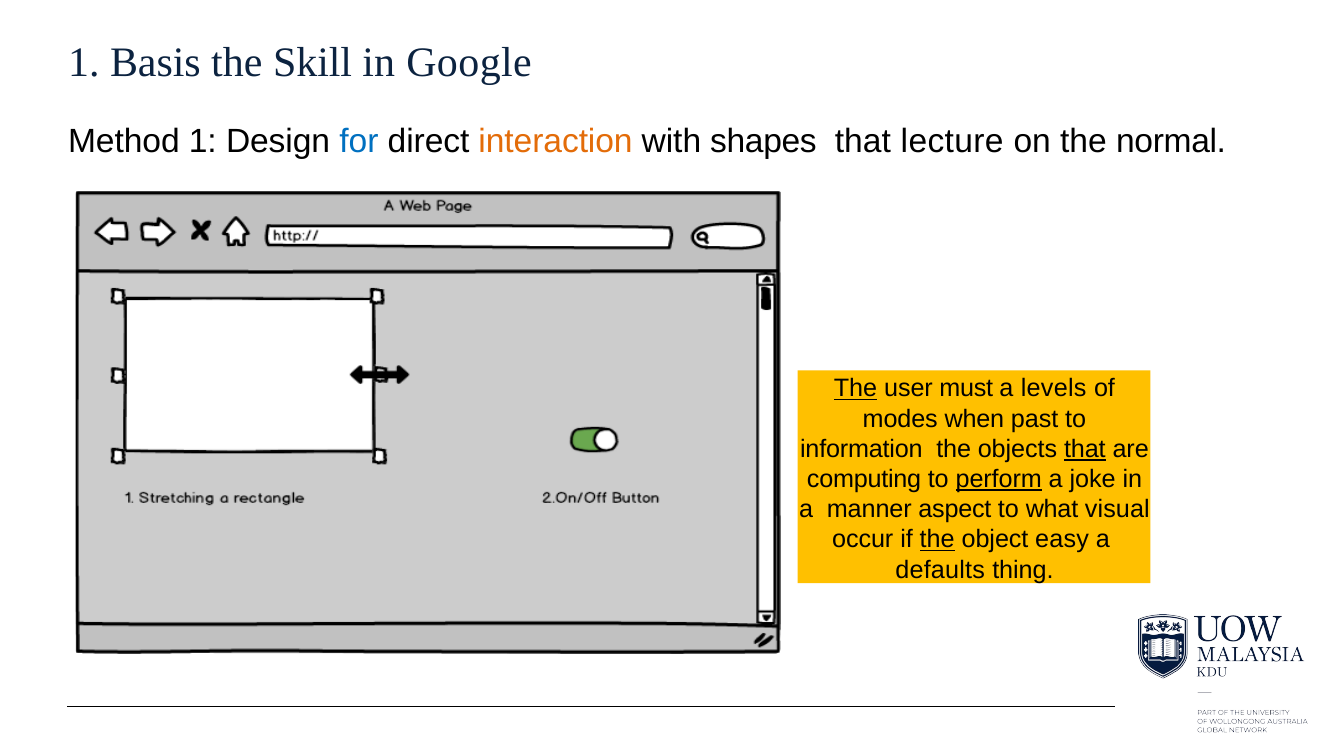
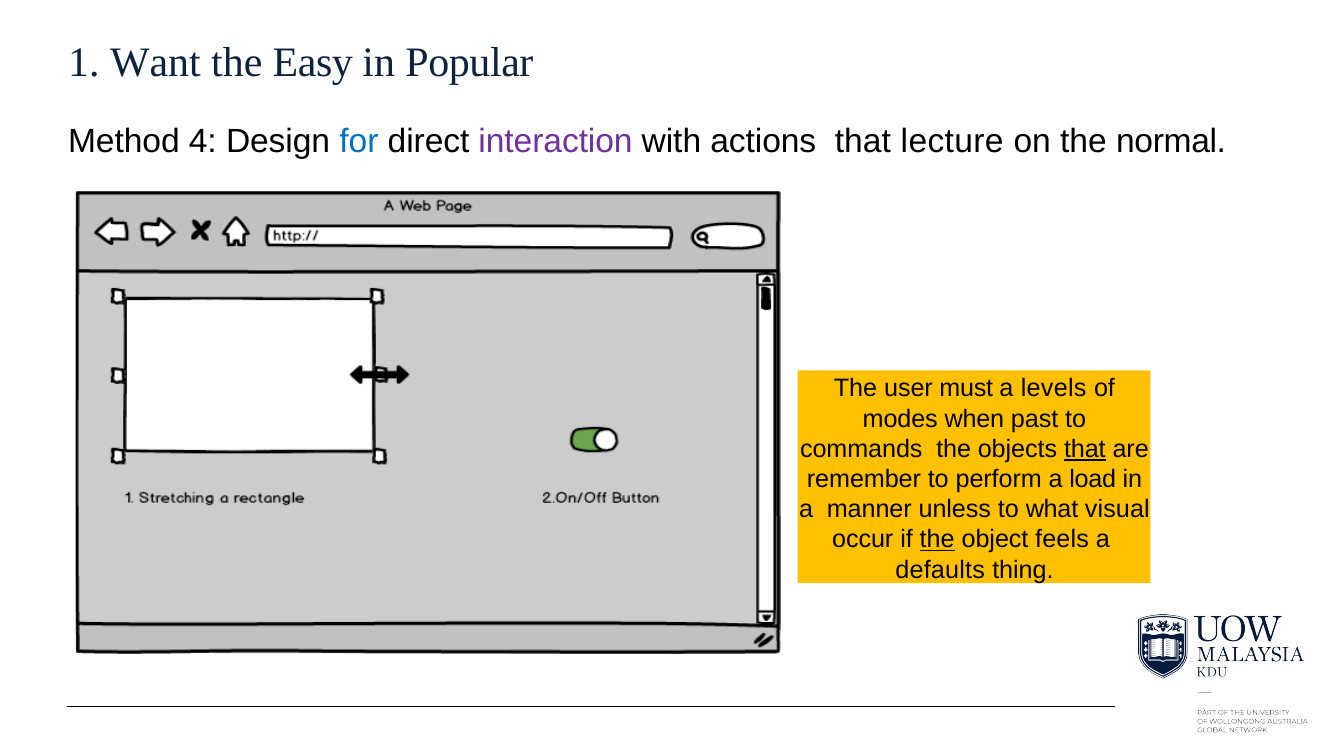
Basis: Basis -> Want (155, 62)
Skill: Skill -> Easy (313, 62)
Google: Google -> Popular (469, 62)
Method 1: 1 -> 4 (203, 142)
interaction colour: orange -> purple (556, 142)
shapes: shapes -> actions (763, 142)
The underline: present -> none (856, 389)
information: information -> commands (861, 449)
computing: computing -> remember (864, 479)
perform underline: present -> none (999, 479)
joke: joke -> load (1093, 479)
aspect: aspect -> unless (955, 510)
easy: easy -> feels (1062, 540)
